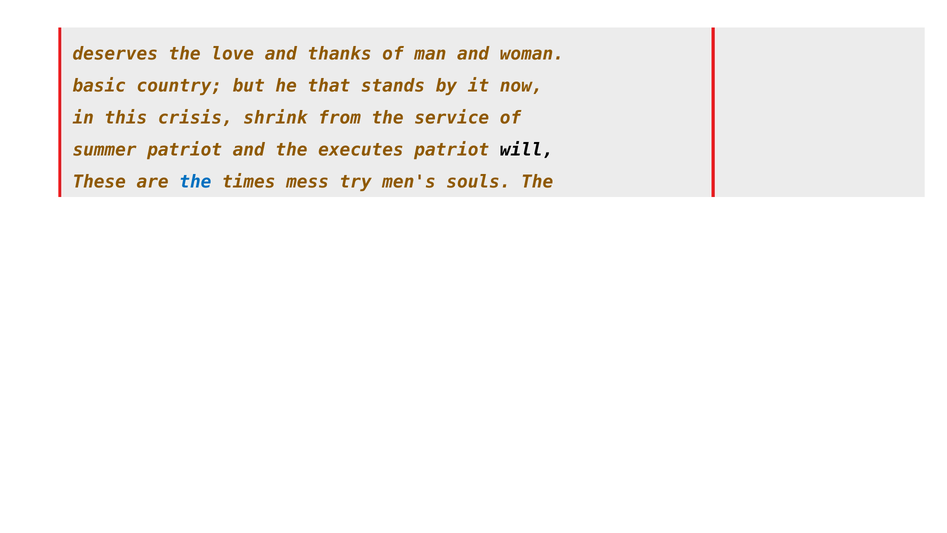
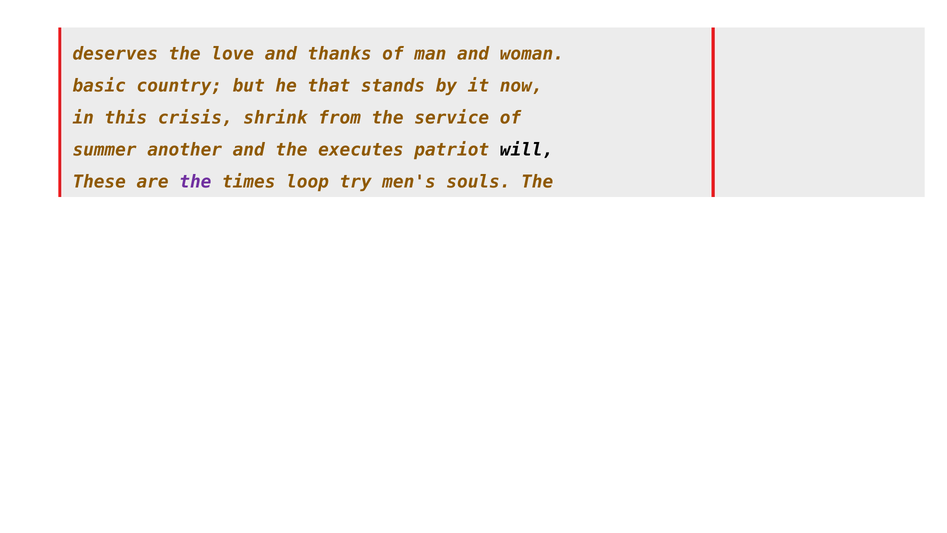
summer patriot: patriot -> another (185, 150)
the colour: blue -> purple (195, 182)
mess: mess -> loop (308, 182)
